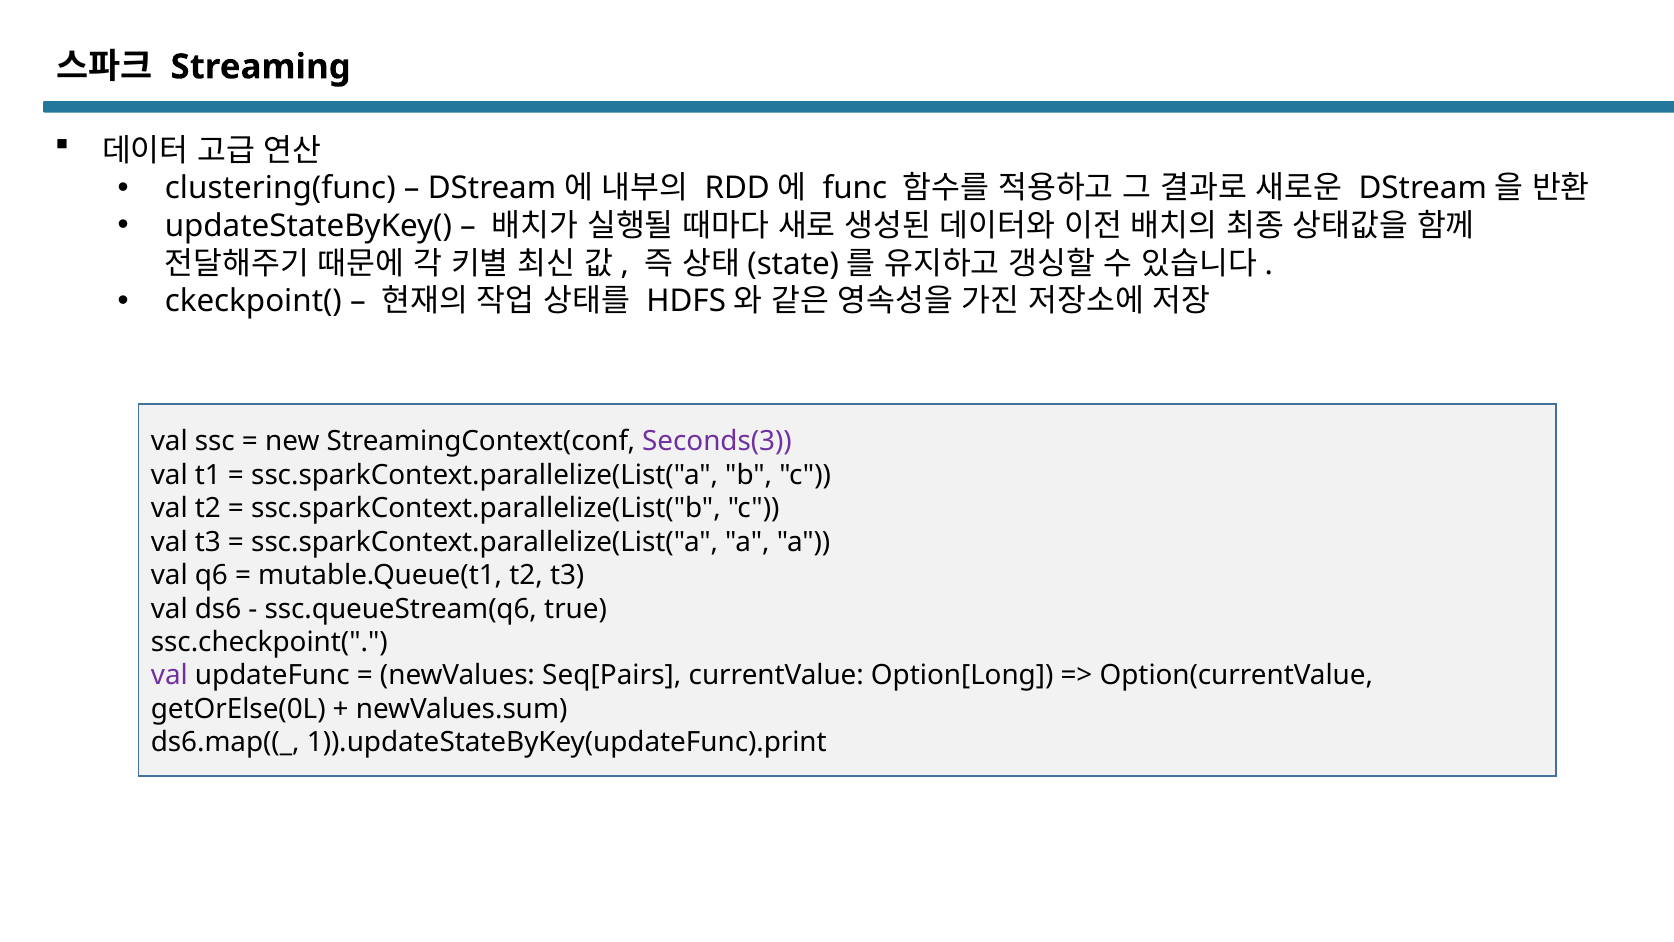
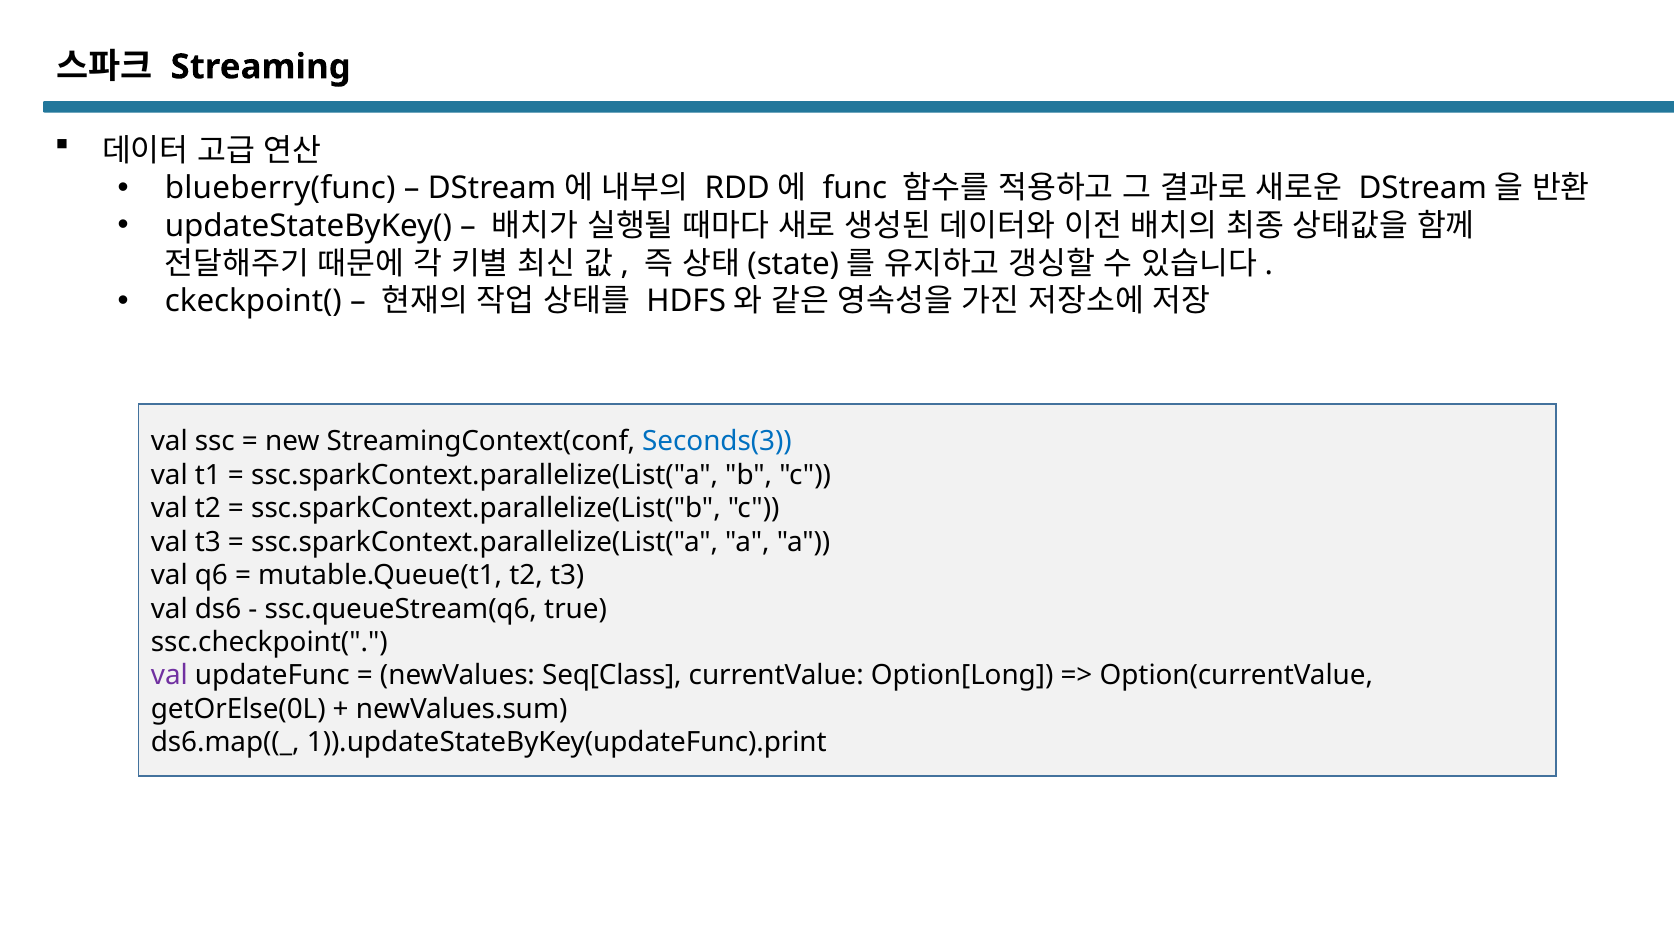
clustering(func: clustering(func -> blueberry(func (280, 188)
Seconds(3 colour: purple -> blue (717, 441)
Seq[Pairs: Seq[Pairs -> Seq[Class (612, 675)
